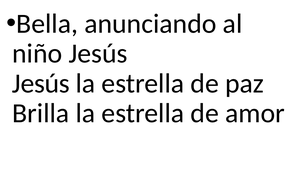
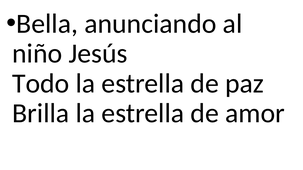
Jesús: Jesús -> Todo (41, 84)
